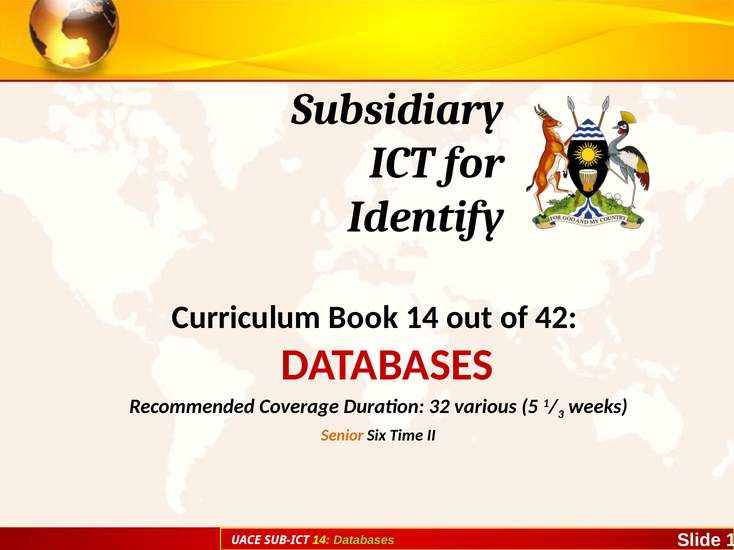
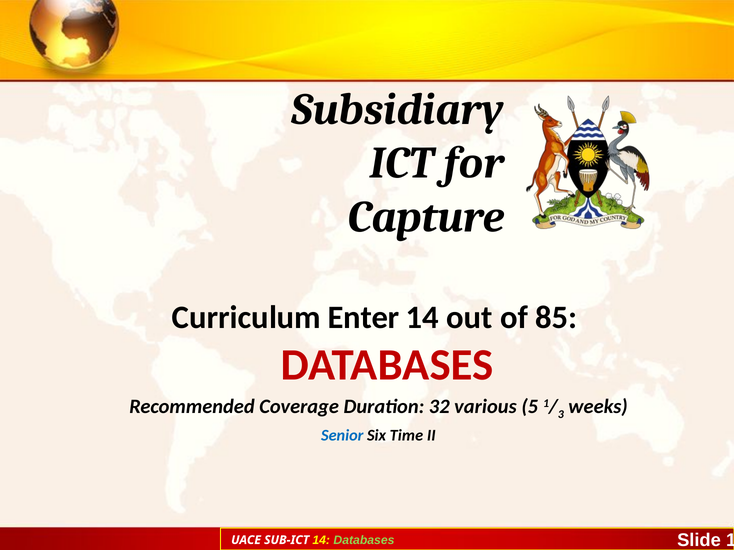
Identify: Identify -> Capture (426, 217)
Book: Book -> Enter (364, 318)
42: 42 -> 85 (556, 318)
Senior colour: orange -> blue (342, 436)
